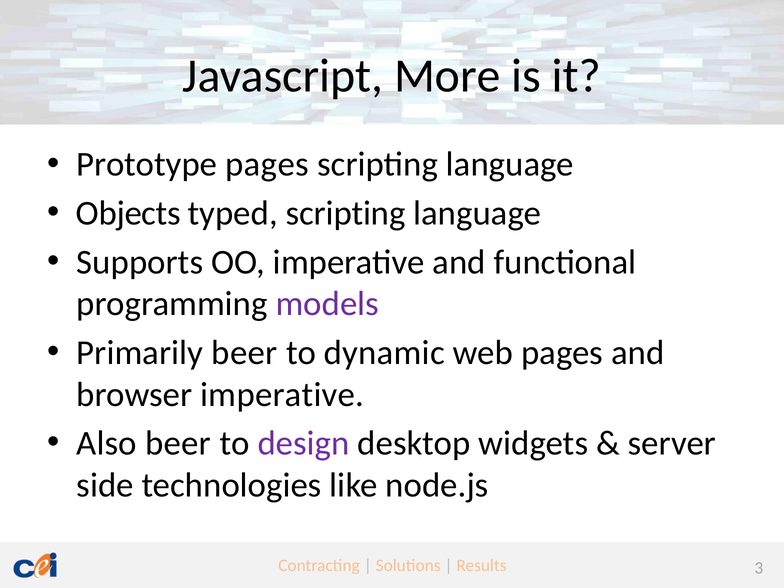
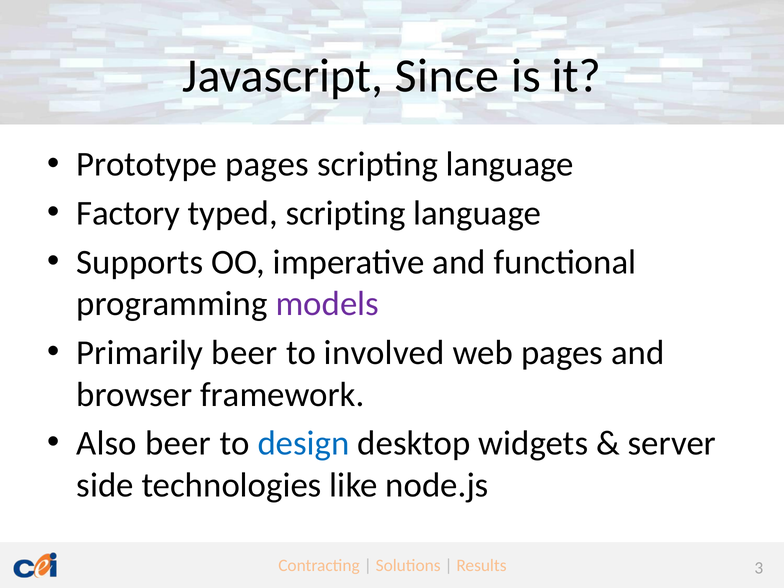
More: More -> Since (447, 76)
Objects: Objects -> Factory (128, 213)
dynamic: dynamic -> involved (384, 353)
browser imperative: imperative -> framework (282, 395)
design colour: purple -> blue (304, 443)
